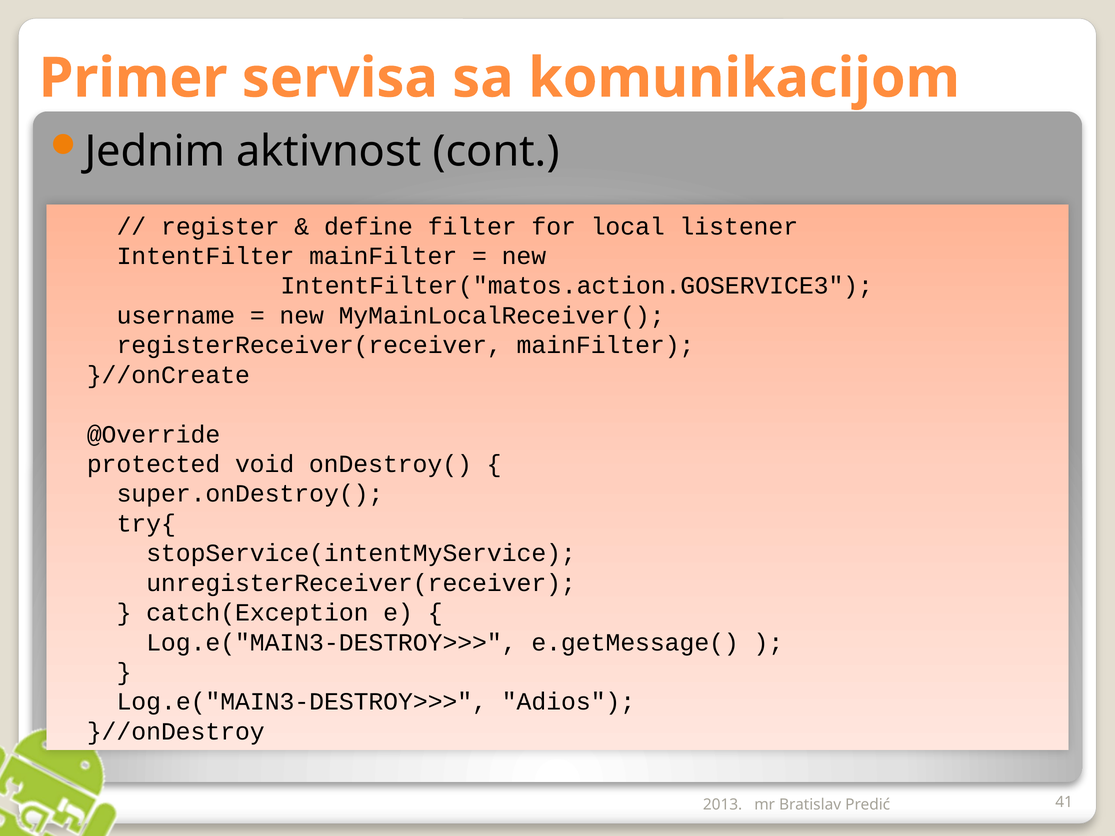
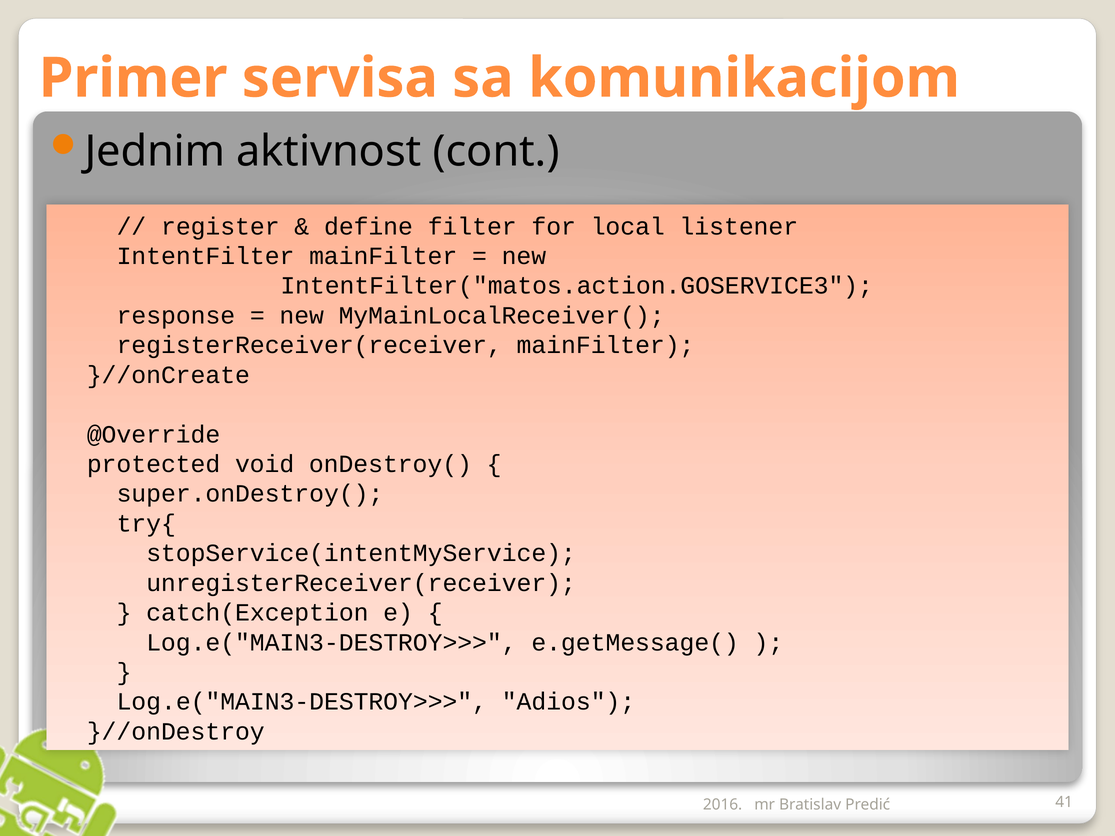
username: username -> response (176, 316)
2013: 2013 -> 2016 (723, 805)
